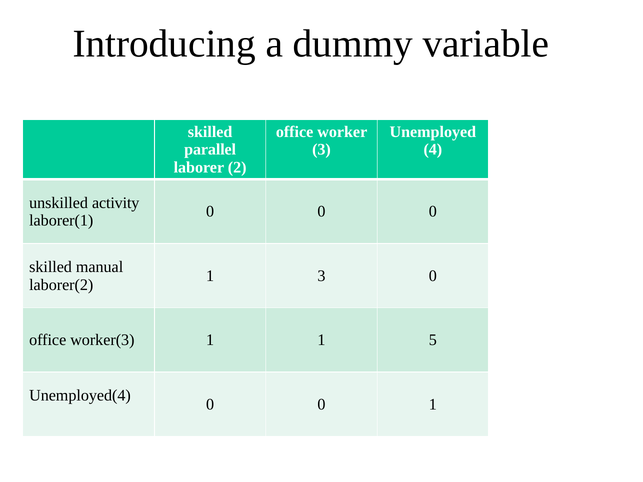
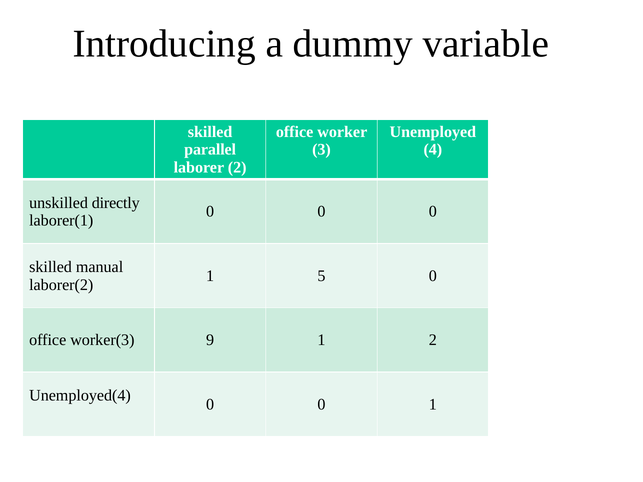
activity: activity -> directly (116, 203)
1 3: 3 -> 5 (321, 276)
worker(3 1: 1 -> 9 (210, 340)
1 5: 5 -> 2 (433, 340)
